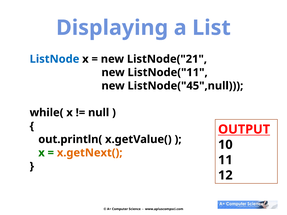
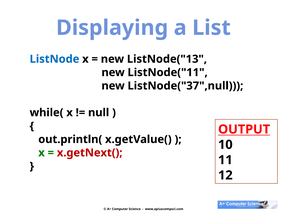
ListNode("21: ListNode("21 -> ListNode("13 (167, 59)
ListNode("45",null: ListNode("45",null -> ListNode("37",null (185, 86)
x.getNext( colour: orange -> red (90, 153)
